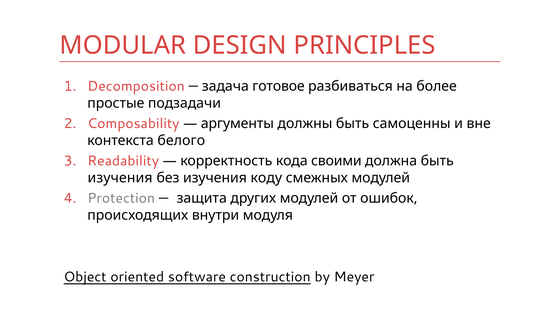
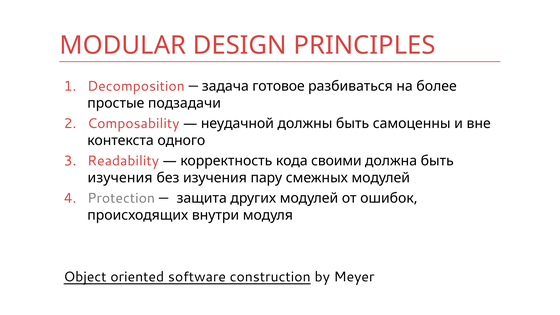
аргументы: аргументы -> неудачной (237, 124)
белого: белого -> одного (181, 140)
коду: коду -> пару (266, 178)
